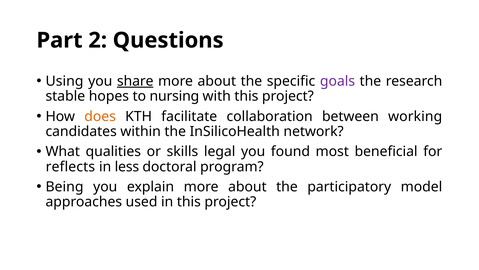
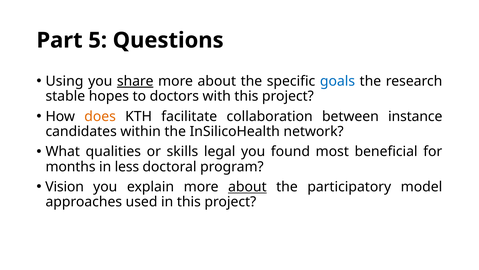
2: 2 -> 5 (98, 40)
goals colour: purple -> blue (337, 81)
nursing: nursing -> doctors (174, 96)
working: working -> instance (415, 116)
reflects: reflects -> months (71, 166)
Being: Being -> Vision (65, 187)
about underline: none -> present (247, 187)
